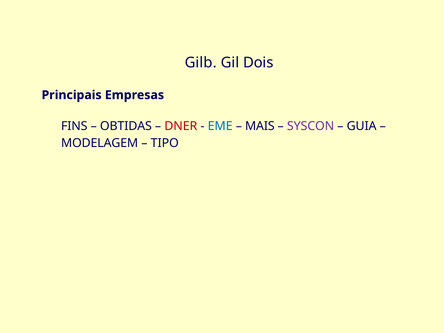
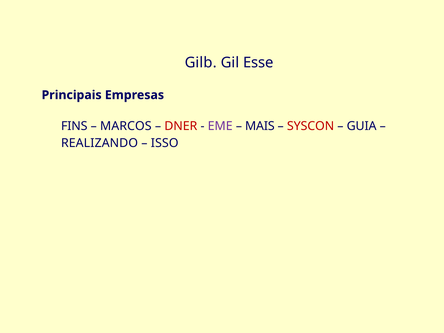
Dois: Dois -> Esse (258, 63)
OBTIDAS: OBTIDAS -> MARCOS (126, 126)
EME colour: blue -> purple (220, 126)
SYSCON colour: purple -> red (311, 126)
MODELAGEM: MODELAGEM -> REALIZANDO (99, 143)
TIPO: TIPO -> ISSO (165, 143)
